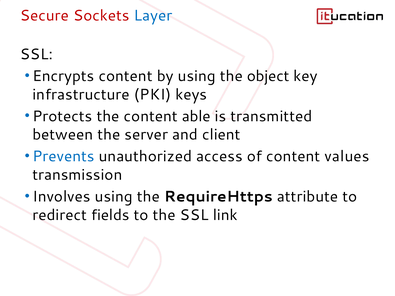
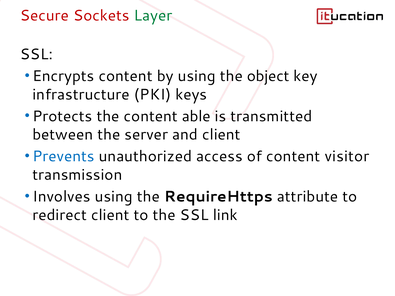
Layer colour: blue -> green (153, 16)
values: values -> visitor (347, 157)
redirect fields: fields -> client (110, 215)
